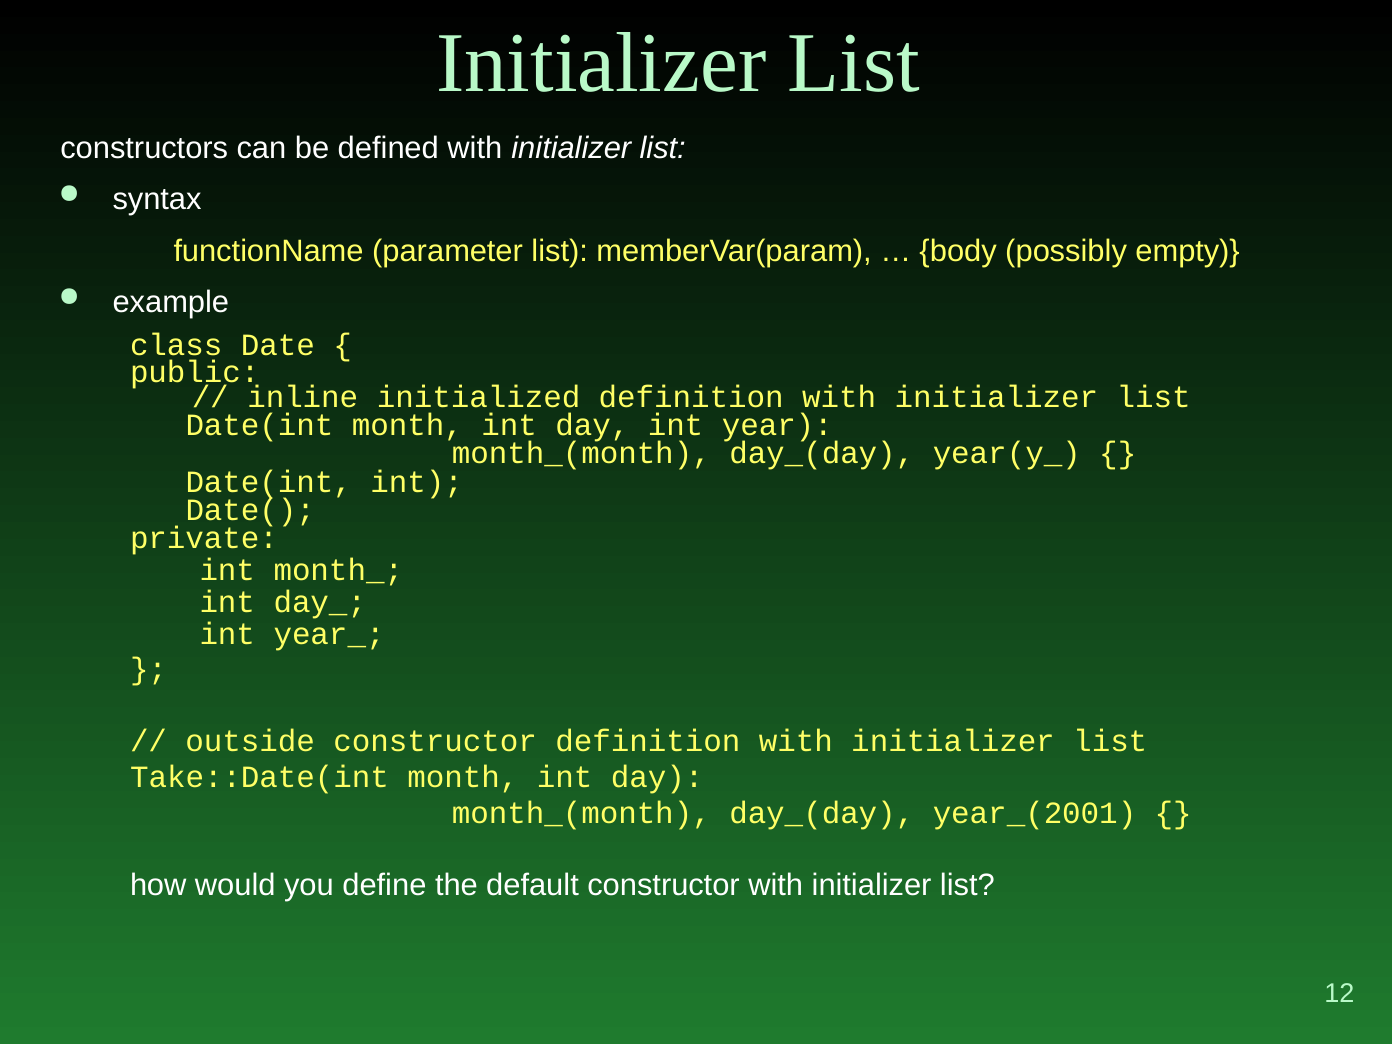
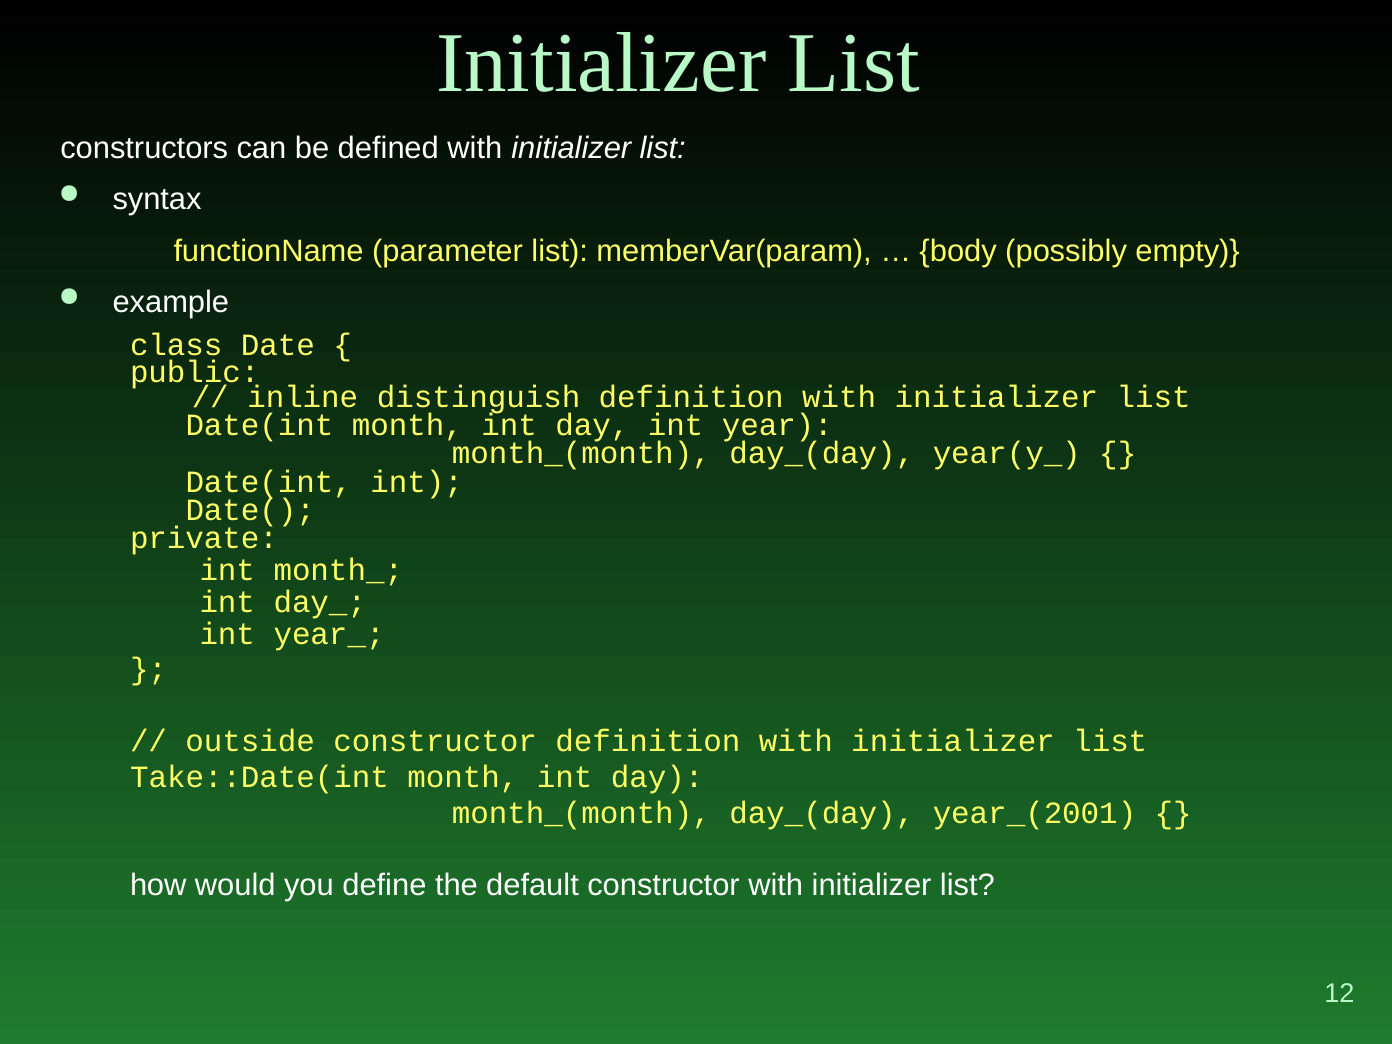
initialized: initialized -> distinguish (479, 397)
